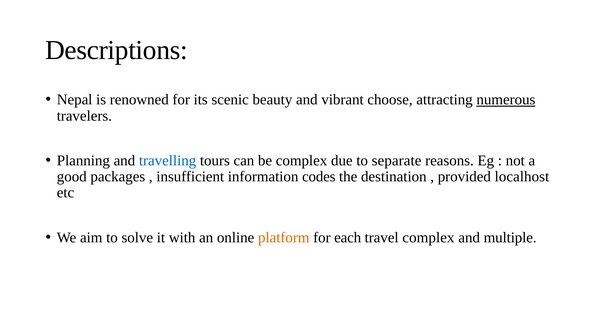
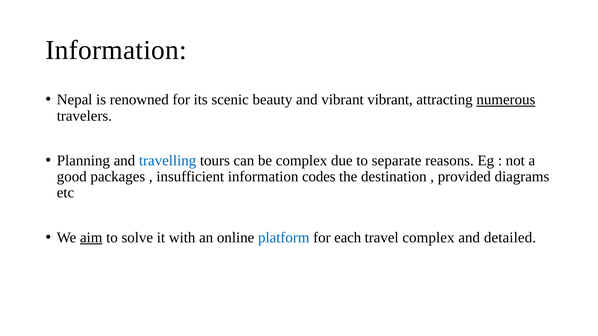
Descriptions: Descriptions -> Information (116, 50)
vibrant choose: choose -> vibrant (390, 100)
localhost: localhost -> diagrams (522, 177)
aim underline: none -> present (91, 238)
platform colour: orange -> blue (284, 238)
multiple: multiple -> detailed (510, 238)
